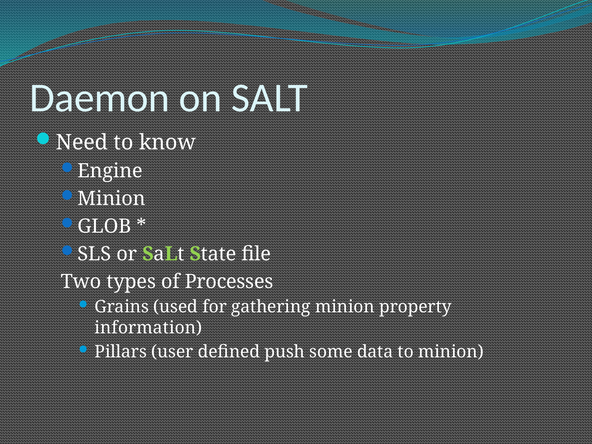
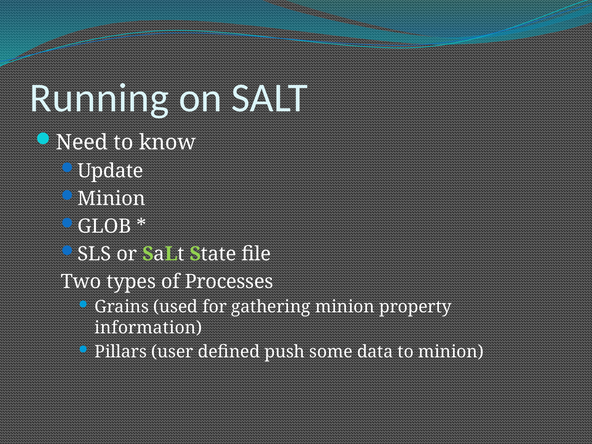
Daemon: Daemon -> Running (99, 98)
Engine: Engine -> Update (110, 171)
